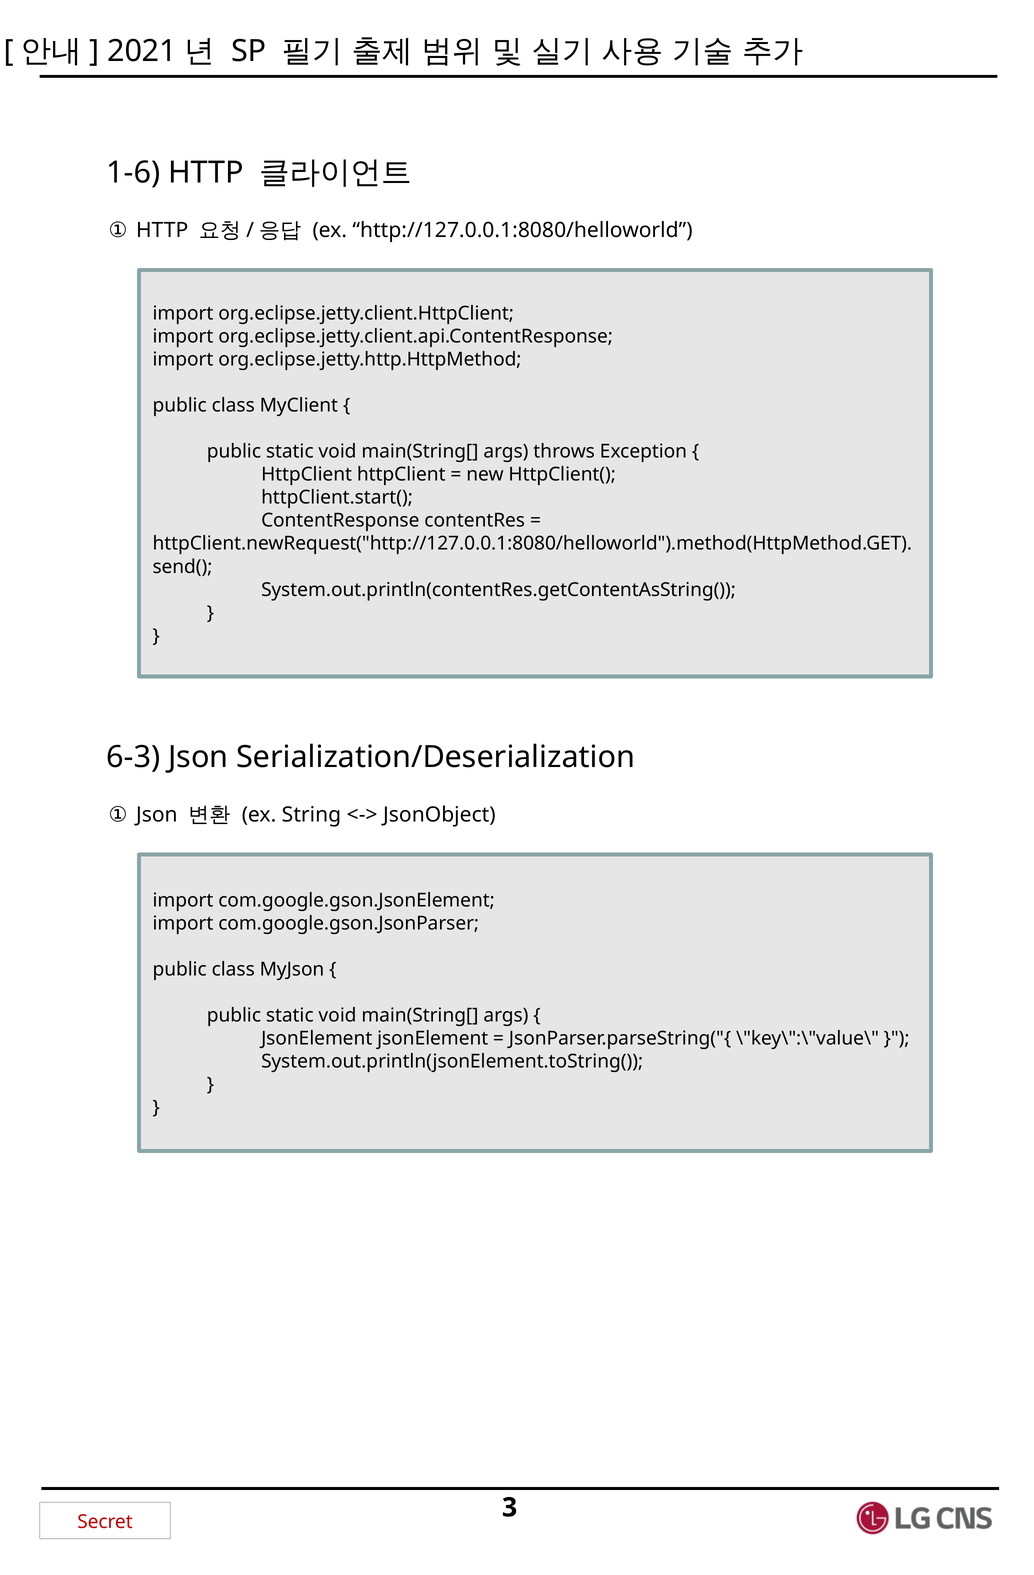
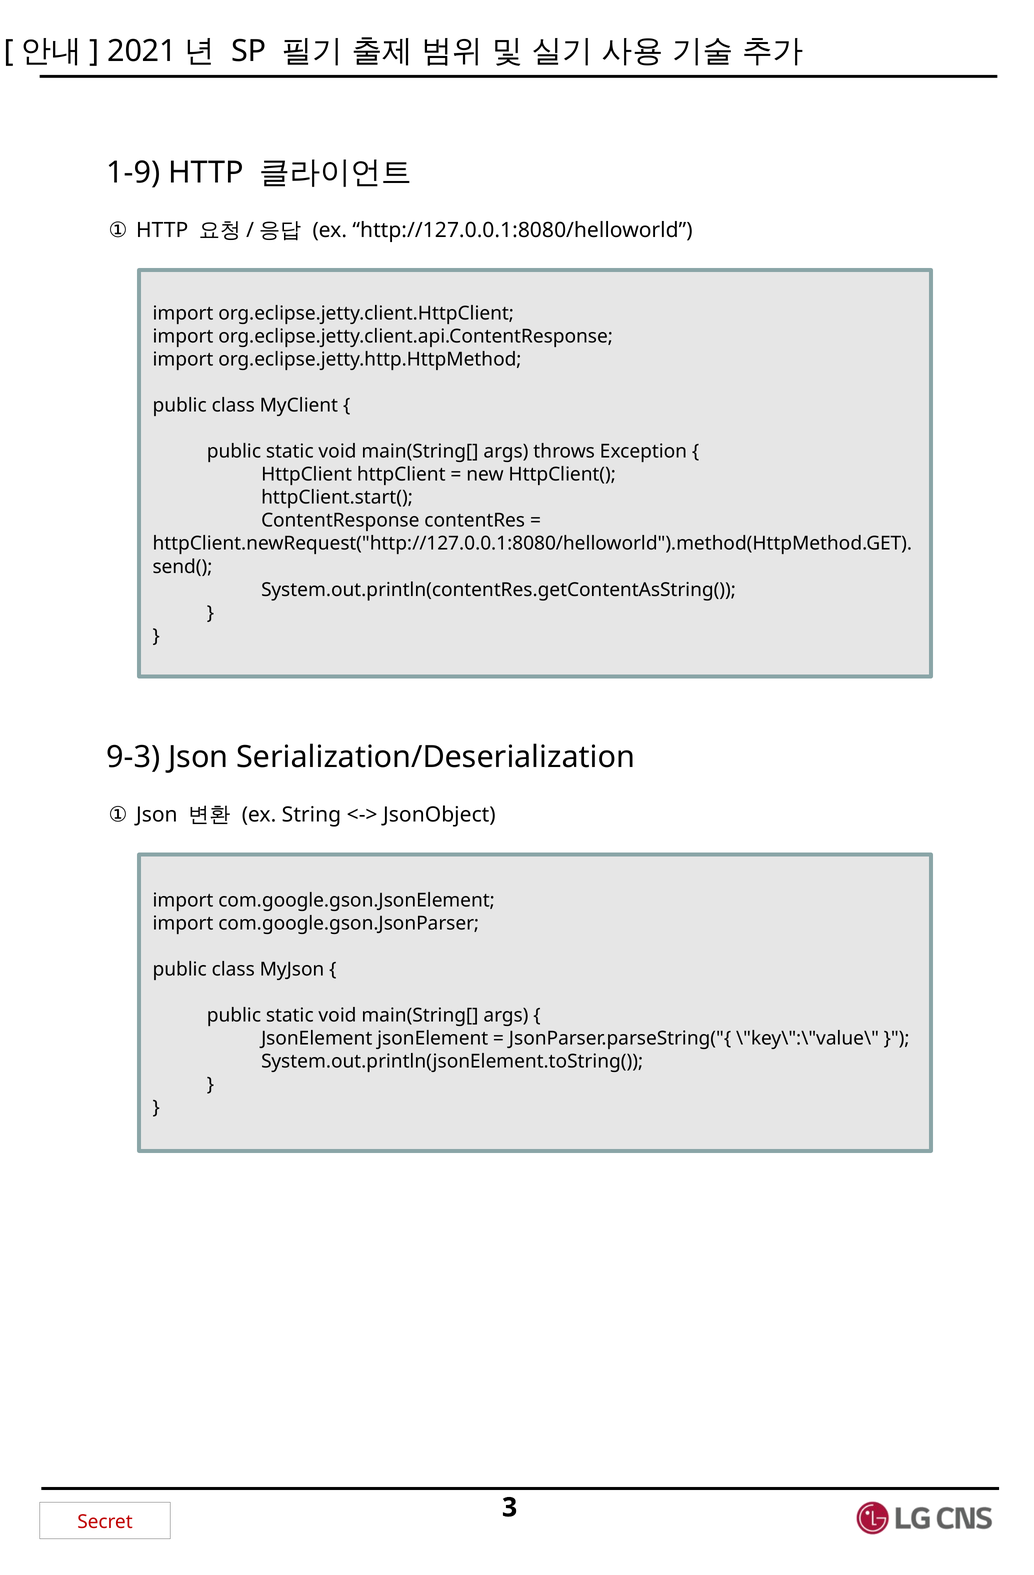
1-6: 1-6 -> 1-9 (133, 173)
6-3: 6-3 -> 9-3 (133, 757)
